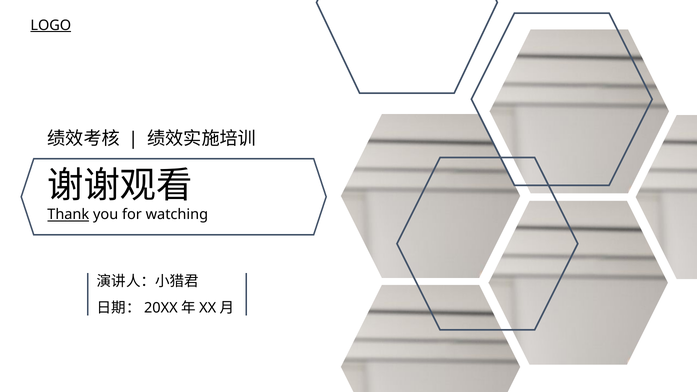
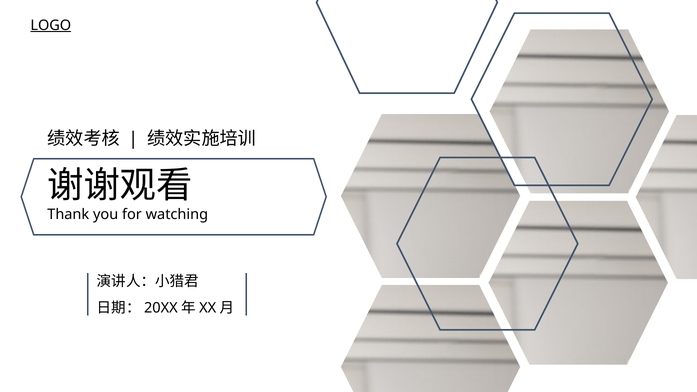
Thank underline: present -> none (68, 215)
